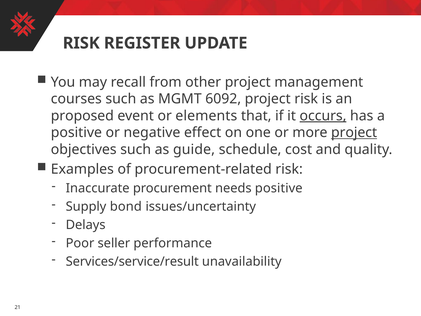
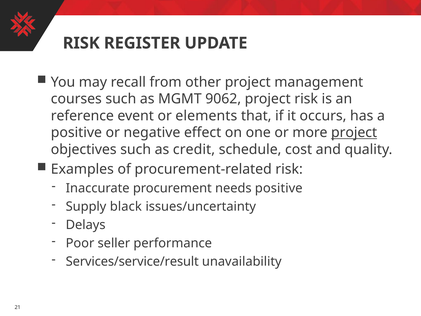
6092: 6092 -> 9062 (223, 99)
proposed: proposed -> reference (82, 116)
occurs underline: present -> none (323, 116)
guide: guide -> credit (194, 149)
bond: bond -> black (126, 206)
